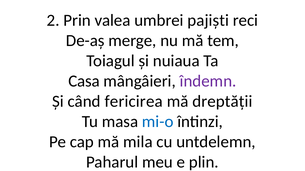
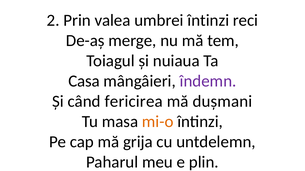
umbrei pajiști: pajiști -> întinzi (208, 20)
dreptății: dreptății -> dușmani (222, 102)
mi-o colour: blue -> orange (158, 122)
mila: mila -> grija (138, 142)
